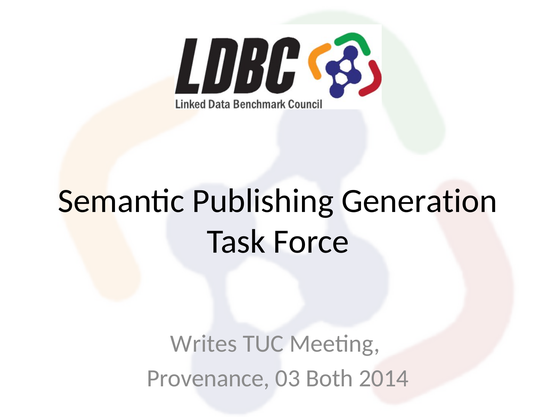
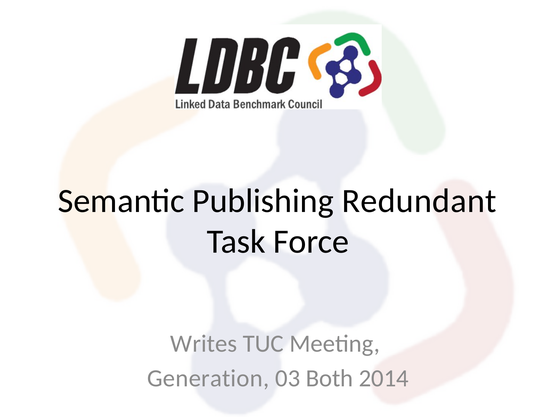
Generation: Generation -> Redundant (419, 201)
Provenance: Provenance -> Generation (208, 378)
